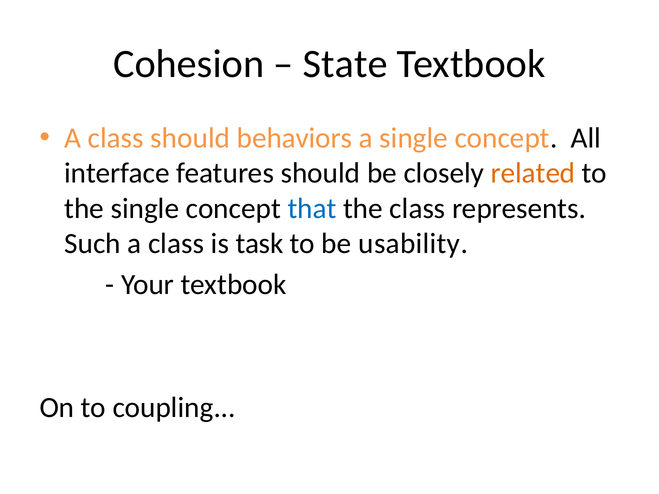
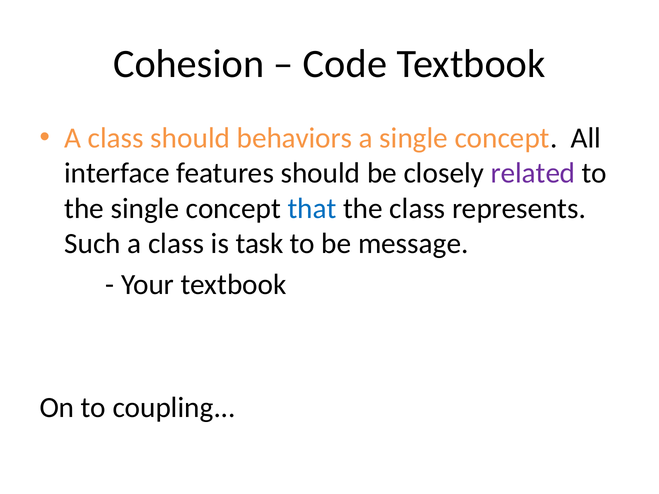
State: State -> Code (345, 64)
related colour: orange -> purple (533, 173)
usability: usability -> message (413, 244)
